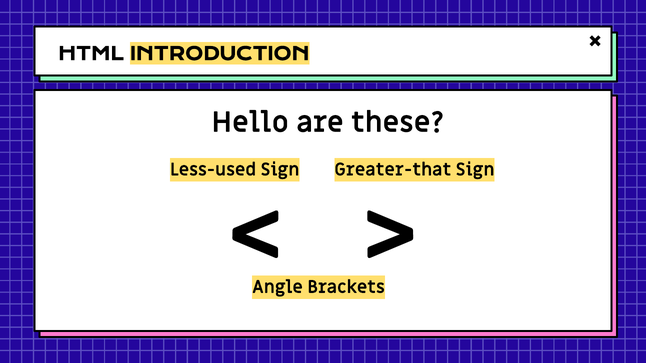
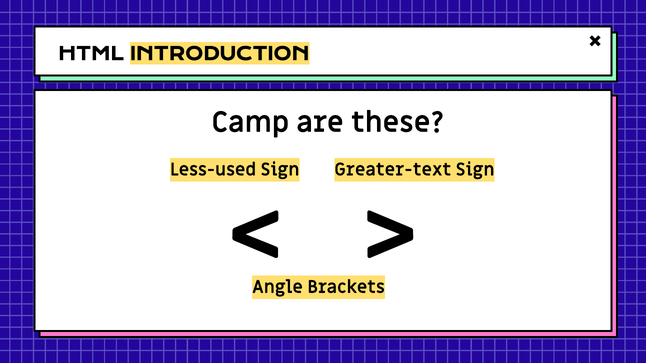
Hello: Hello -> Camp (250, 123)
Greater-that: Greater-that -> Greater-text (393, 170)
